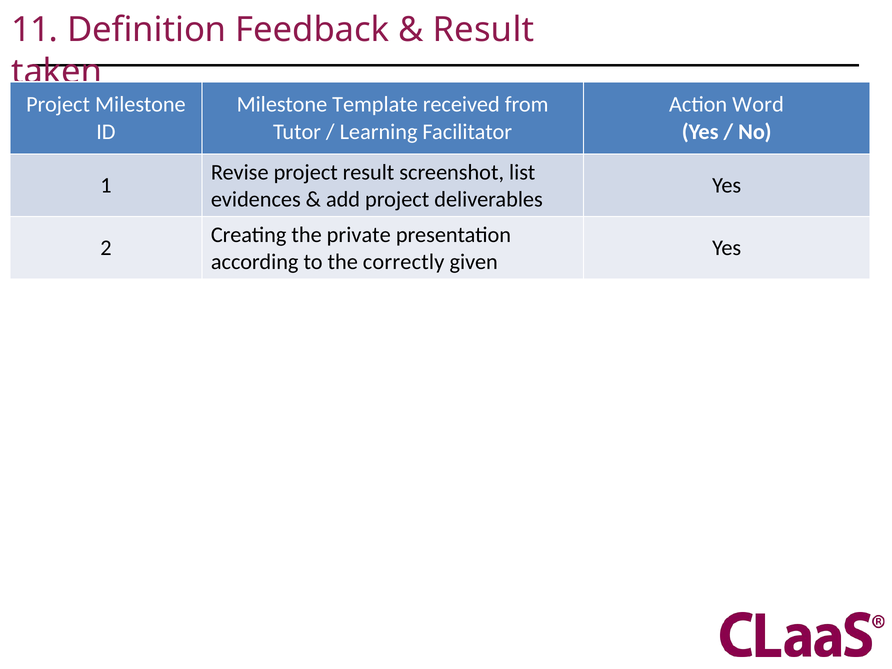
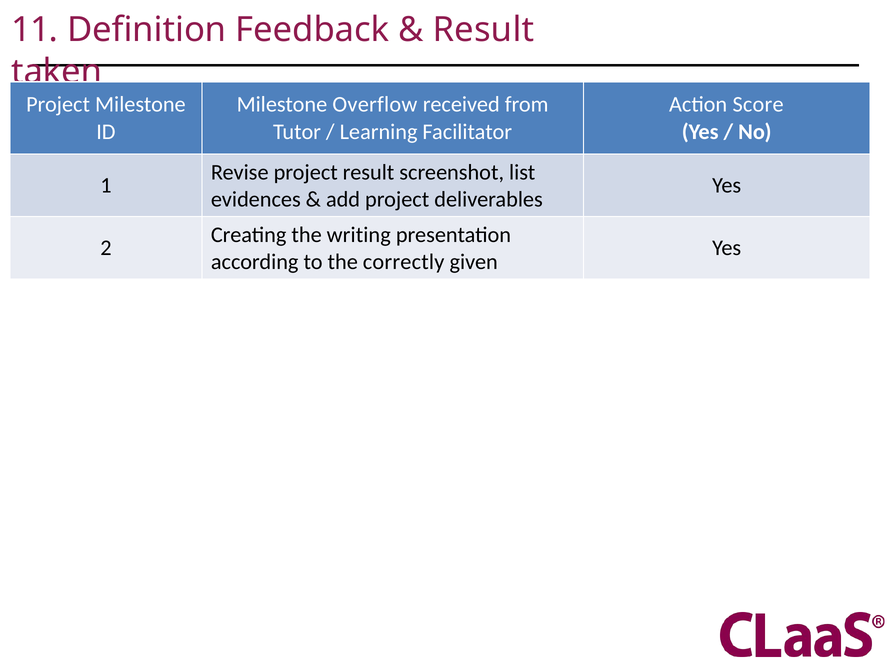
Template: Template -> Overflow (375, 105)
Word: Word -> Score (758, 105)
private: private -> writing (359, 235)
